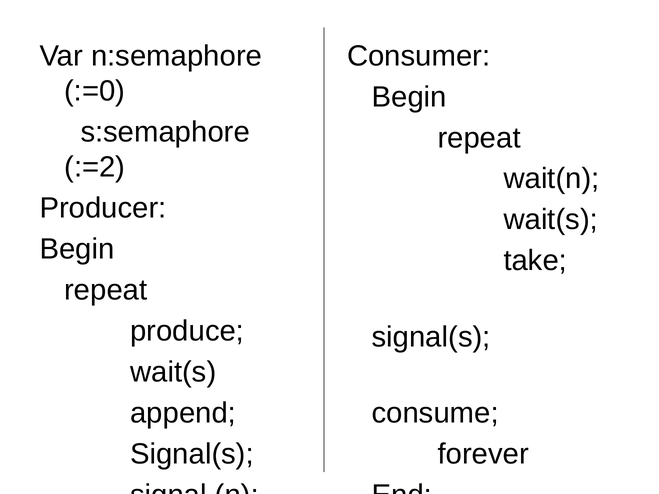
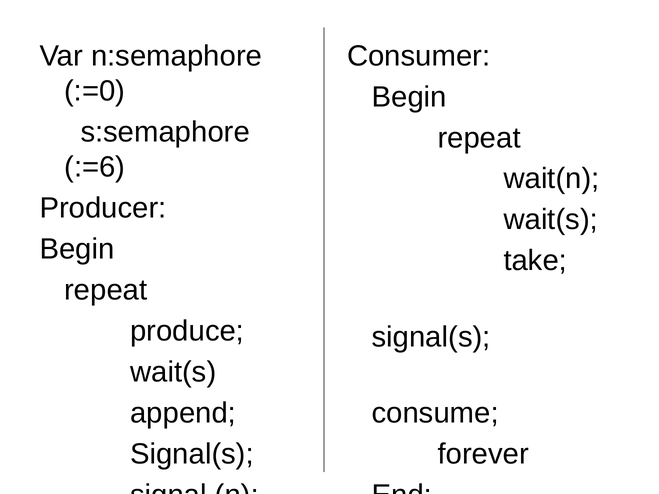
:=2: :=2 -> :=6 (95, 167)
